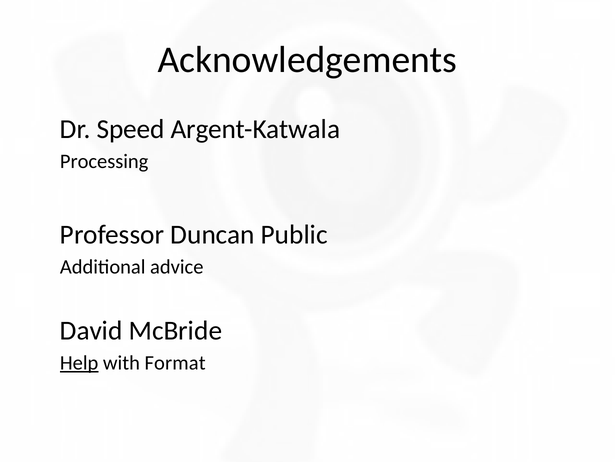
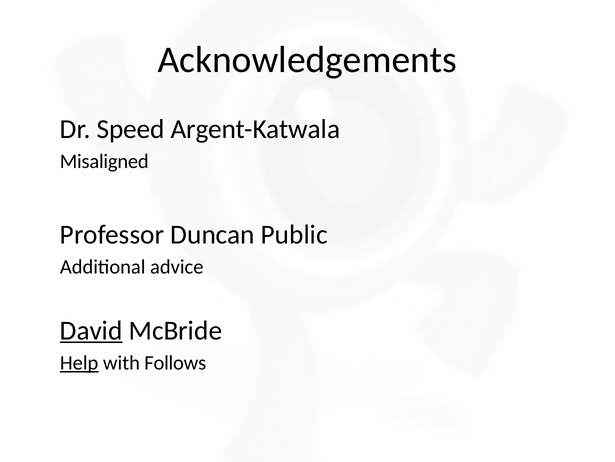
Processing: Processing -> Misaligned (104, 161)
David underline: none -> present (91, 330)
Format: Format -> Follows (175, 362)
